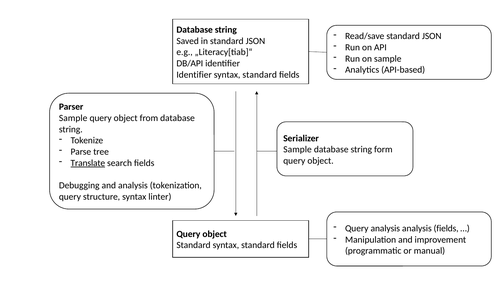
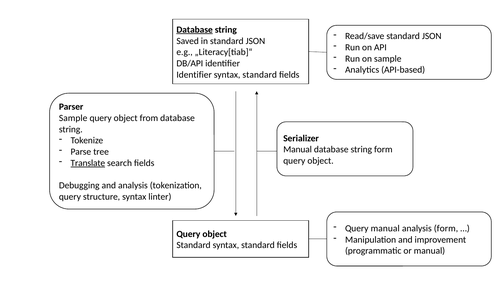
Database underline: none -> present (195, 30)
Sample: Sample -> Manual (298, 150)
Query analysis: analysis -> manual (385, 229)
analysis fields: fields -> form (446, 229)
